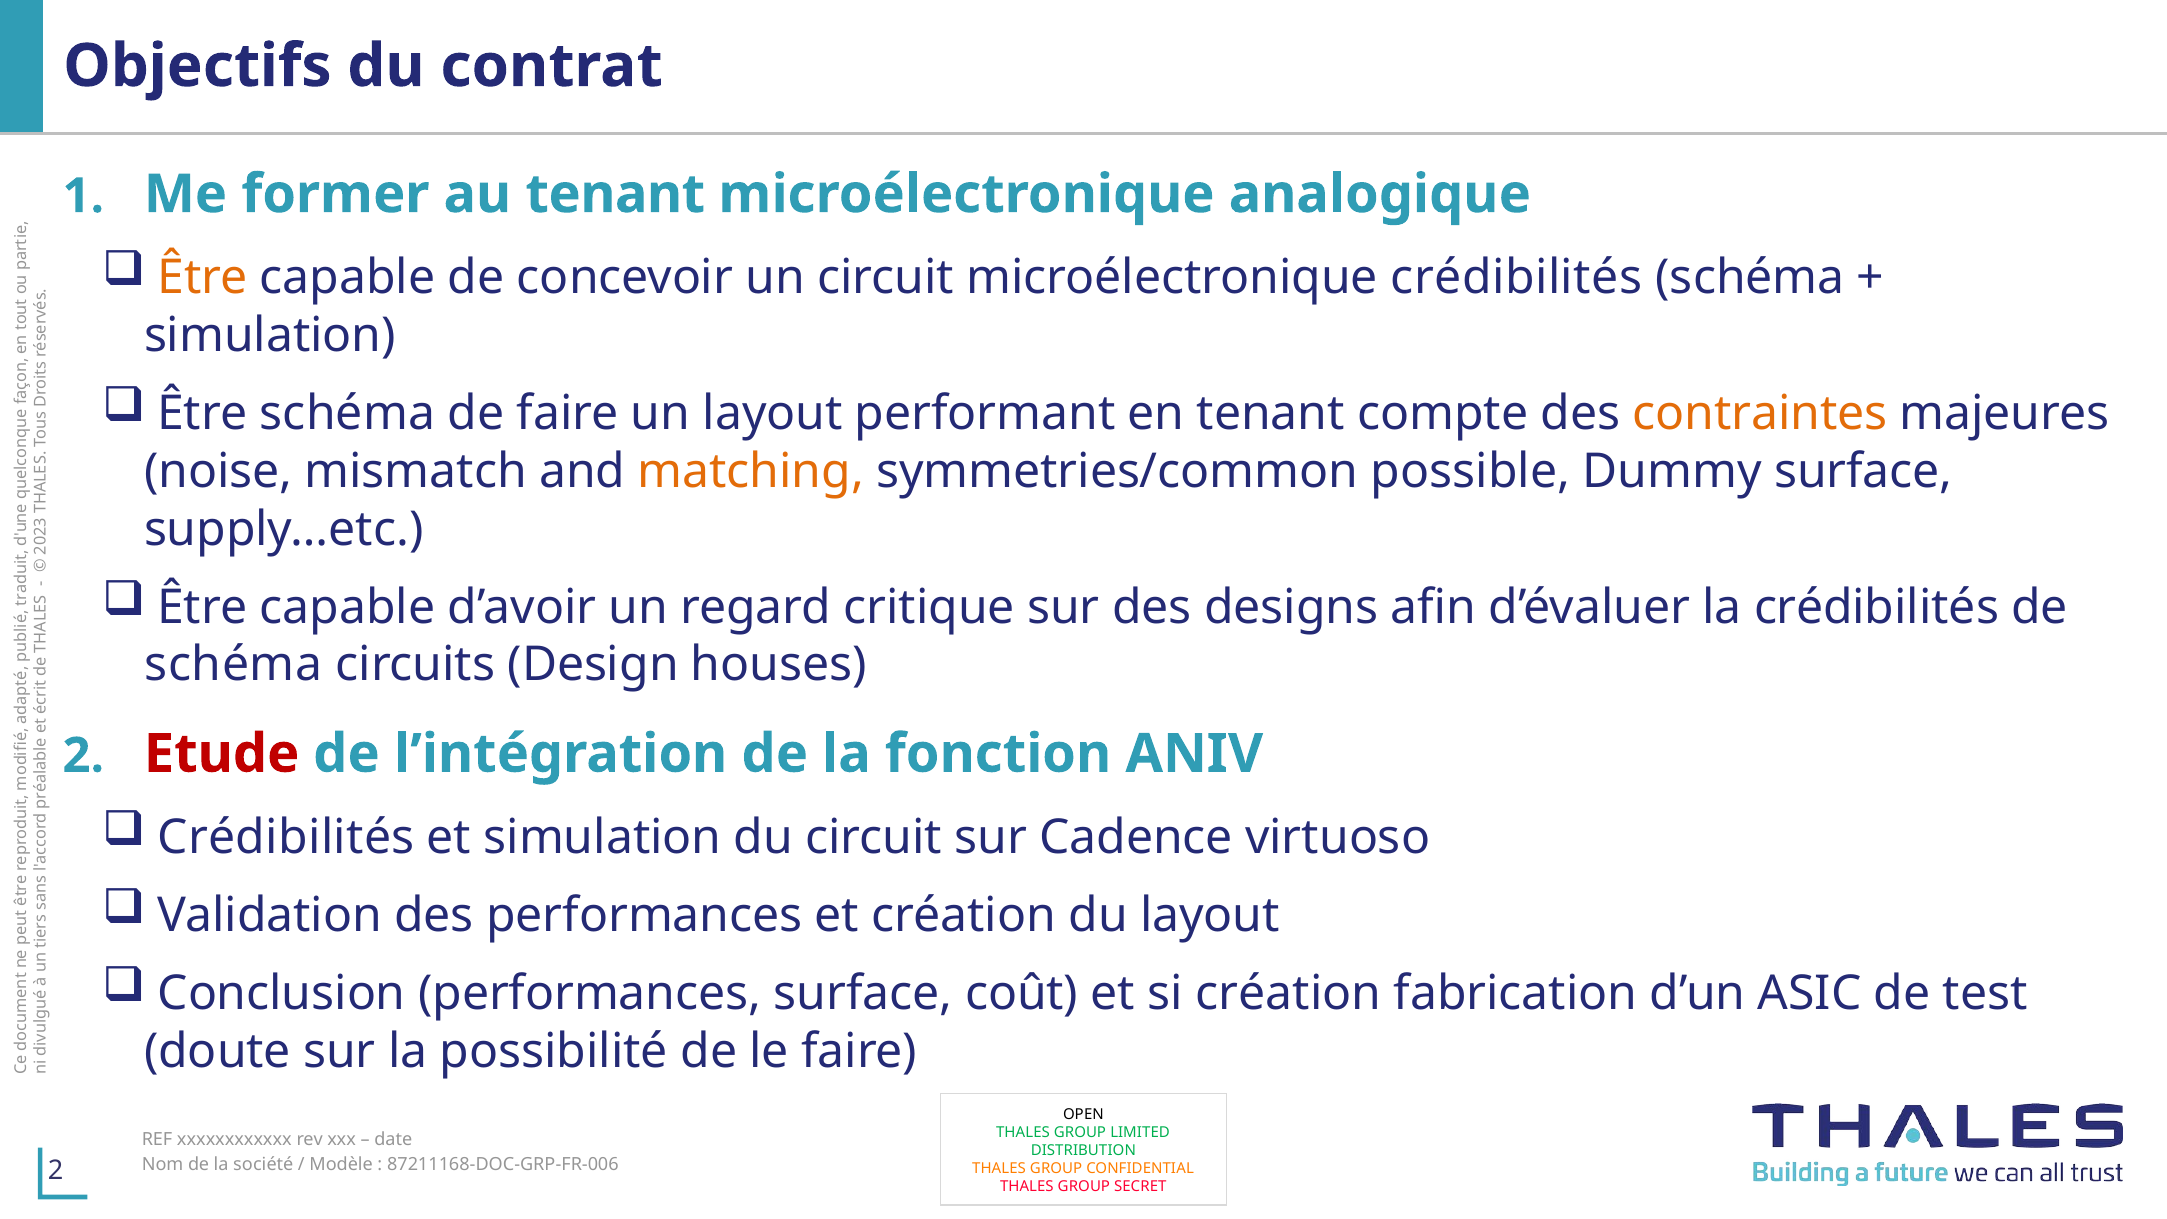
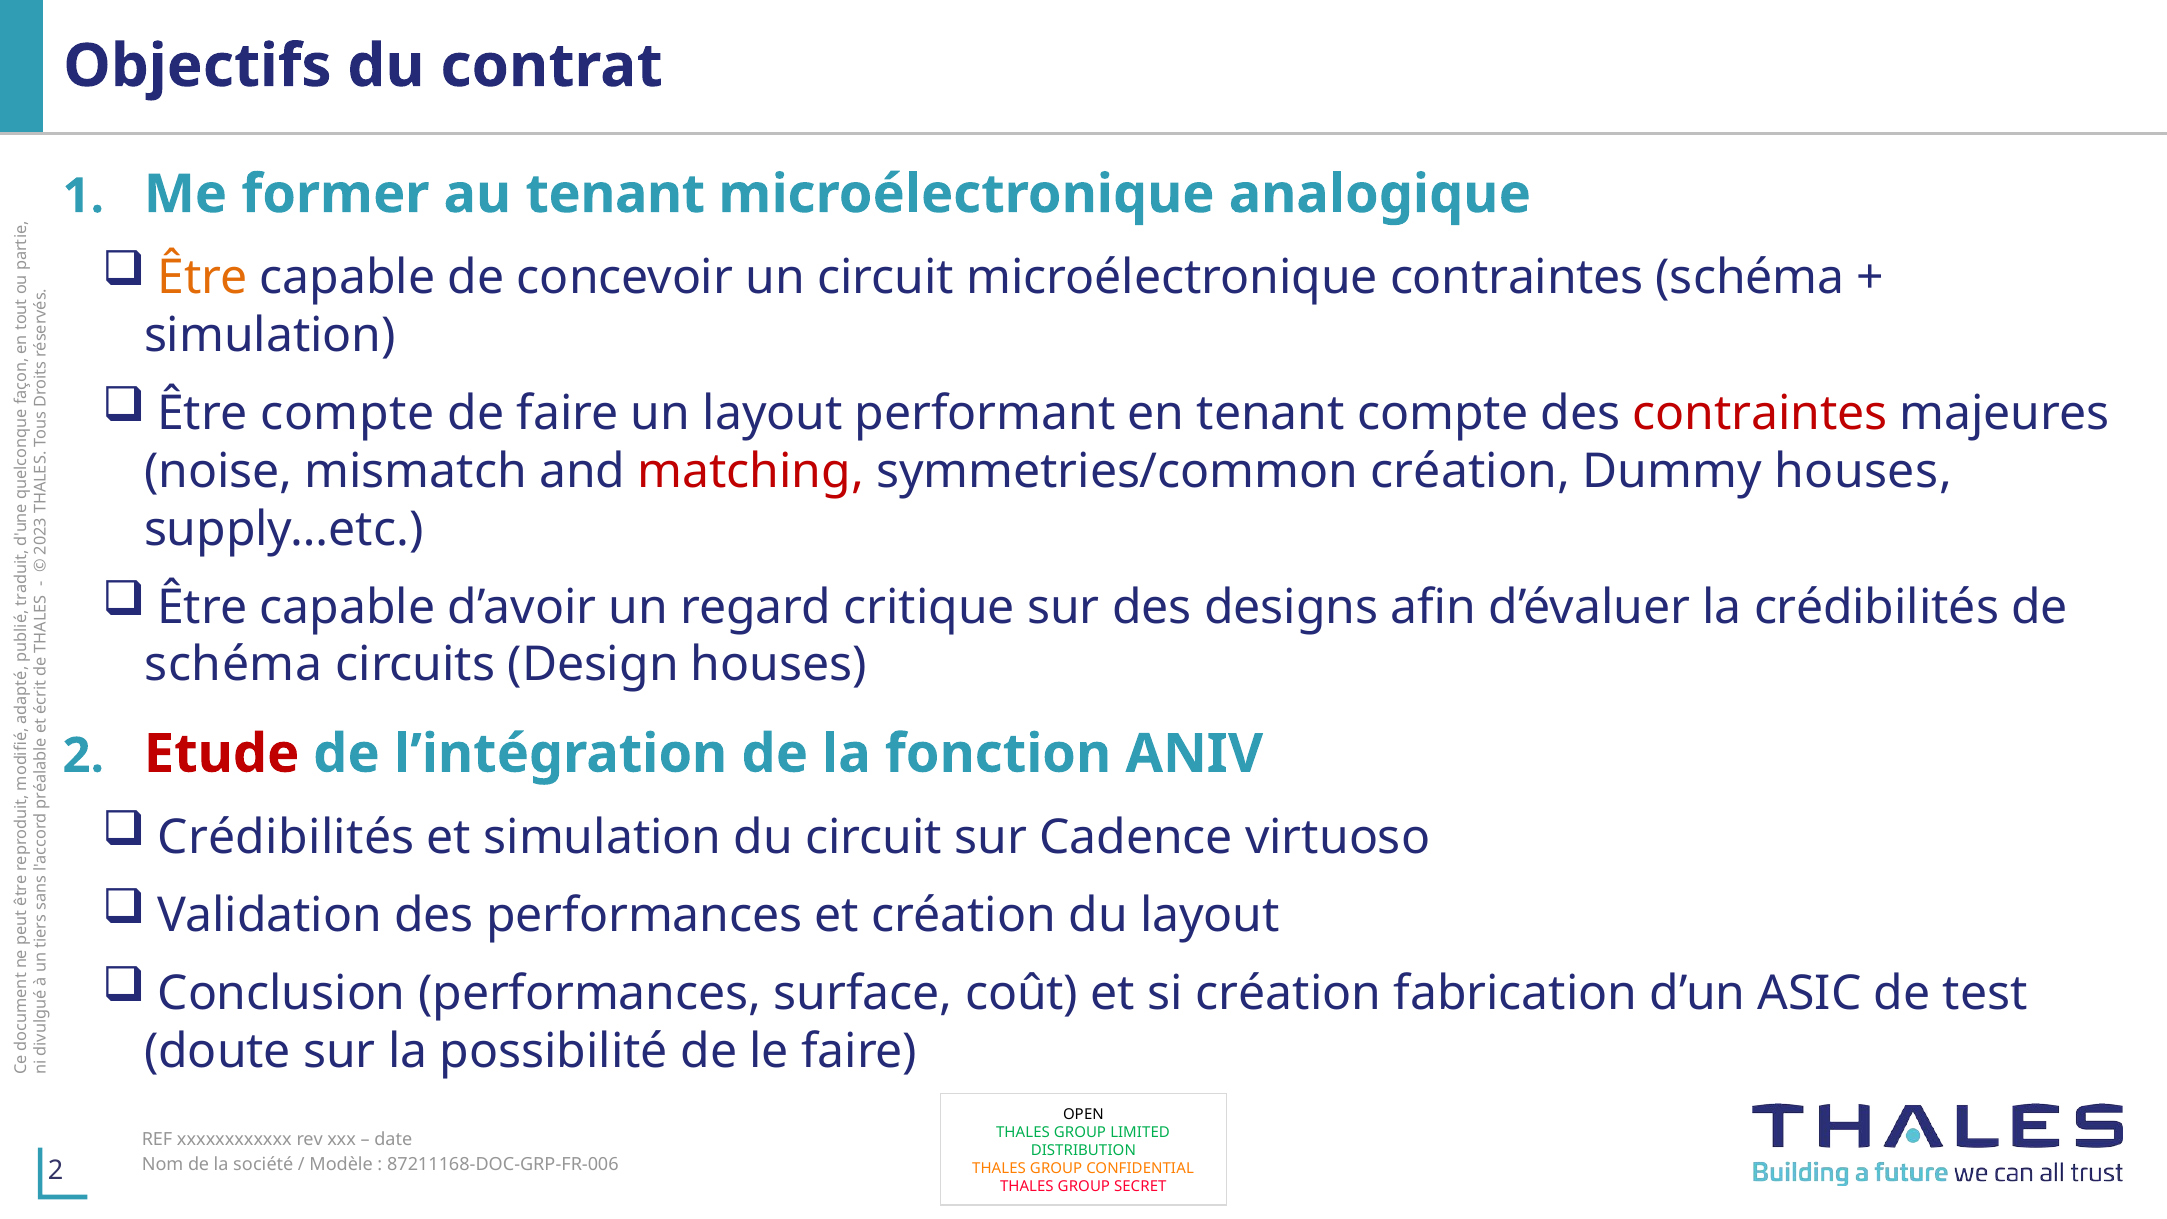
microélectronique crédibilités: crédibilités -> contraintes (1517, 278)
Être schéma: schéma -> compte (347, 414)
contraintes colour: orange -> red (1760, 414)
matching colour: orange -> red (751, 471)
symmetries/common possible: possible -> création (1471, 471)
Dummy surface: surface -> houses (1863, 471)
